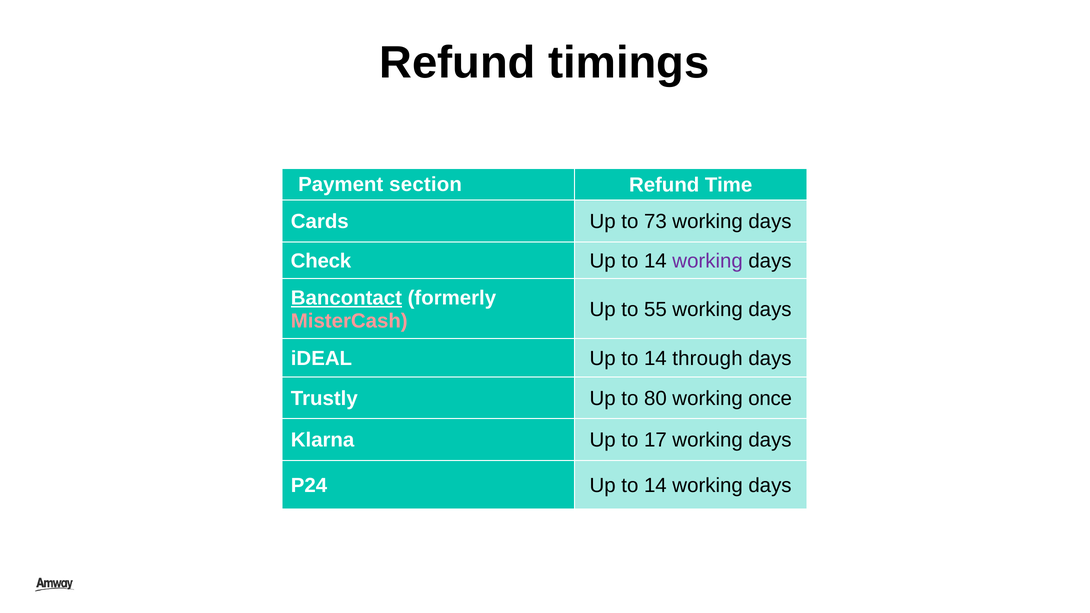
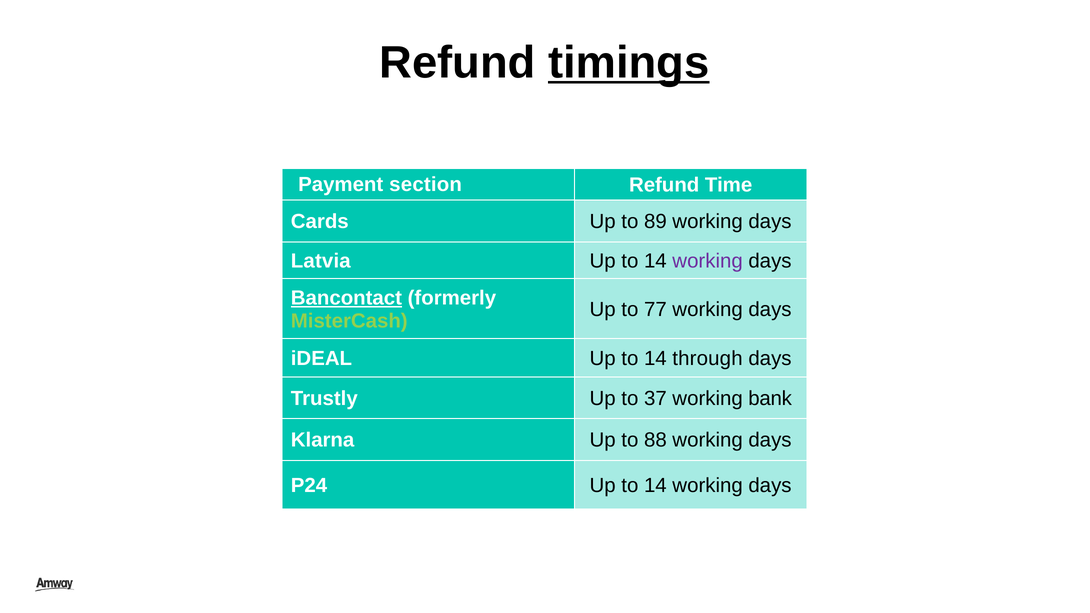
timings underline: none -> present (629, 63)
73: 73 -> 89 (655, 222)
Check: Check -> Latvia (321, 261)
55: 55 -> 77 (655, 310)
MisterCash colour: pink -> light green (349, 321)
80: 80 -> 37 (655, 398)
once: once -> bank (770, 398)
17: 17 -> 88 (655, 440)
